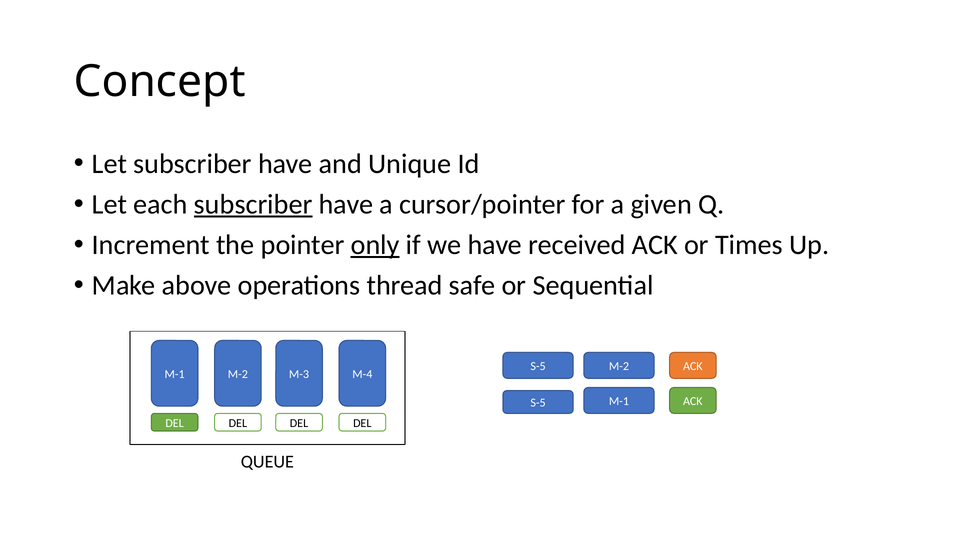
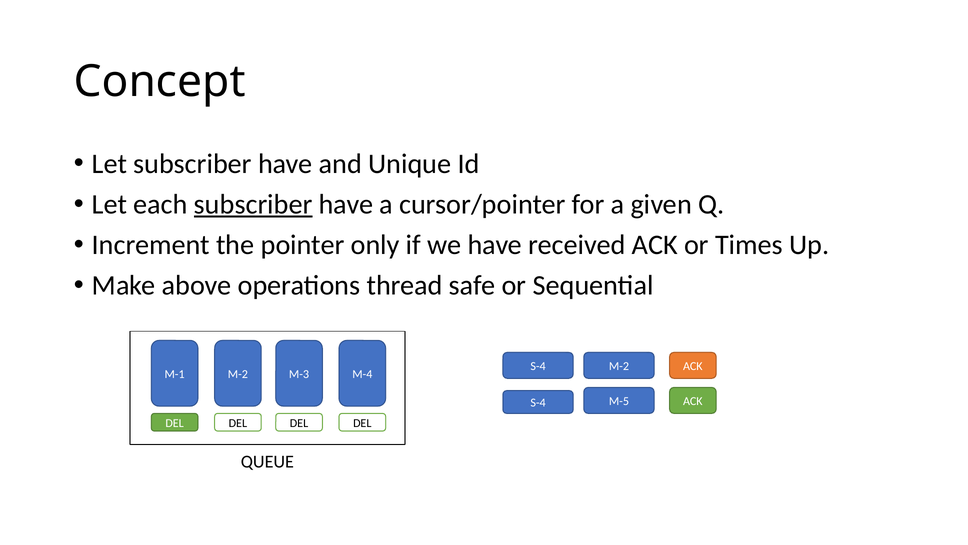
only underline: present -> none (375, 245)
S-5: S-5 -> S-4 (538, 366)
M-1: M-1 -> M-5 (619, 401)
S-5: S-5 -> S-4 (538, 402)
